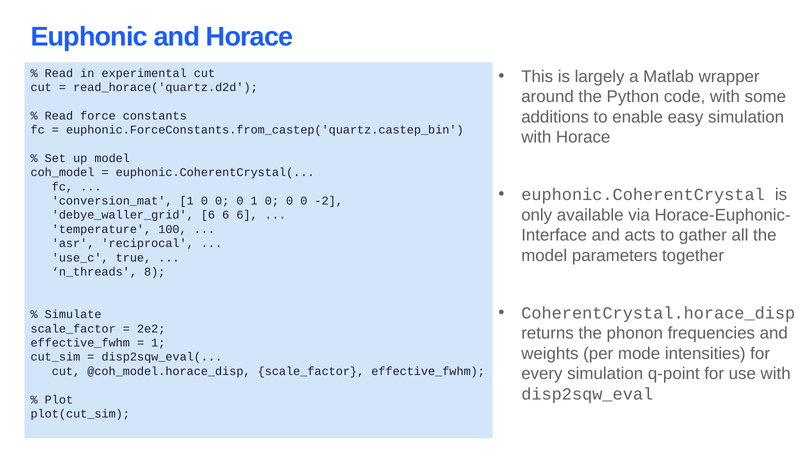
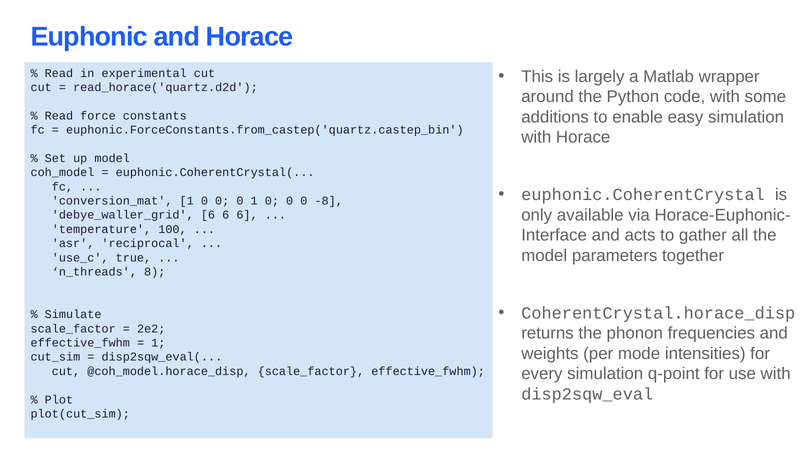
-2: -2 -> -8 (329, 201)
